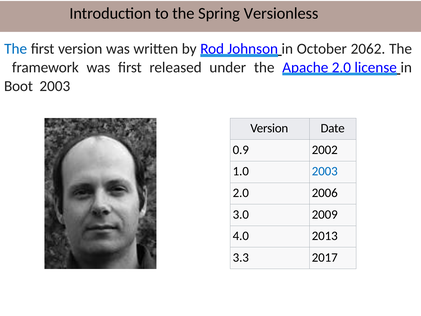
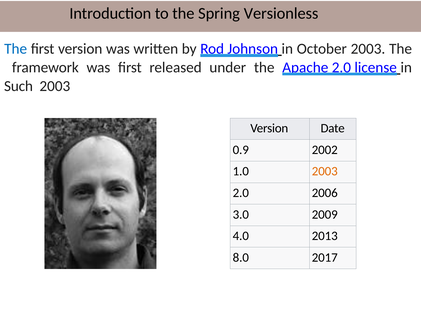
October 2062: 2062 -> 2003 (368, 49)
Boot: Boot -> Such (18, 86)
2003 colour: blue -> orange (325, 171)
3.3: 3.3 -> 8.0 (241, 257)
